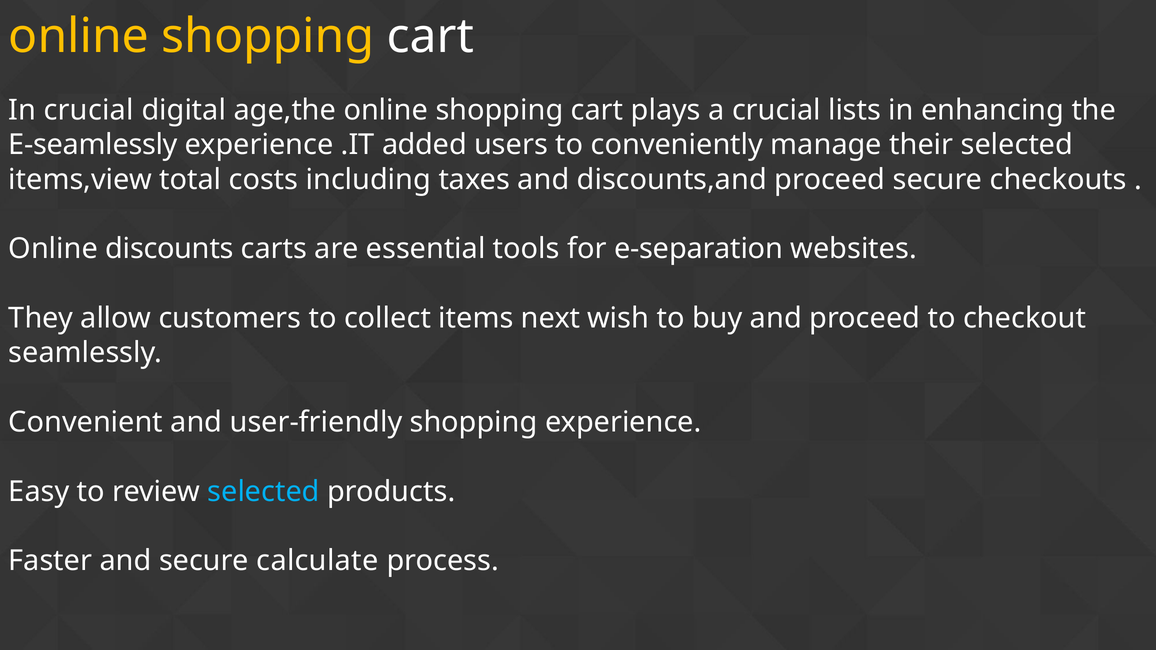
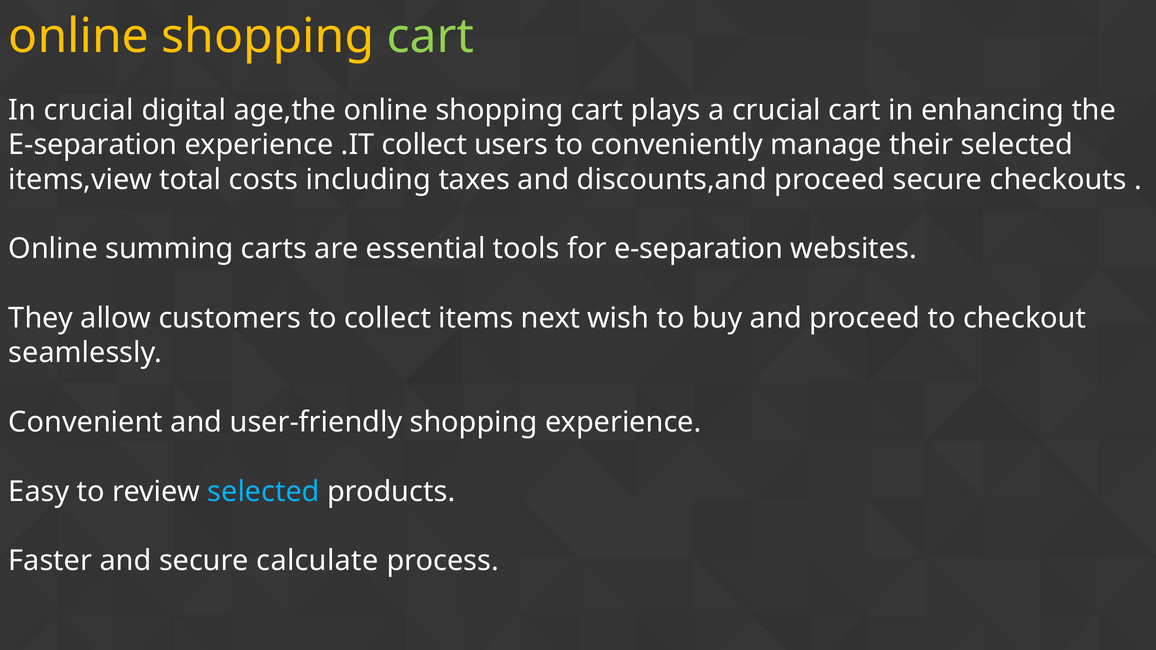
cart colour: white -> light green (430, 37)
crucial lists: lists -> cart (854, 110)
E-seamlessly: E-seamlessly -> E-separation (93, 145)
.IT added: added -> collect (424, 145)
discounts: discounts -> summing (169, 249)
